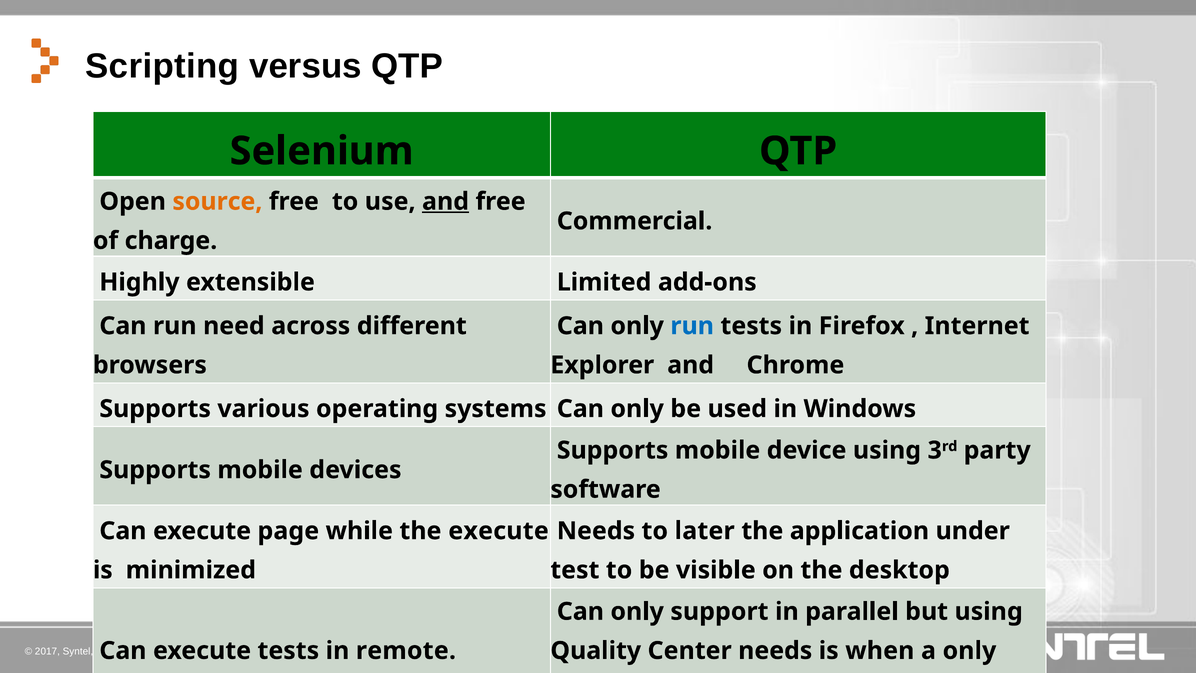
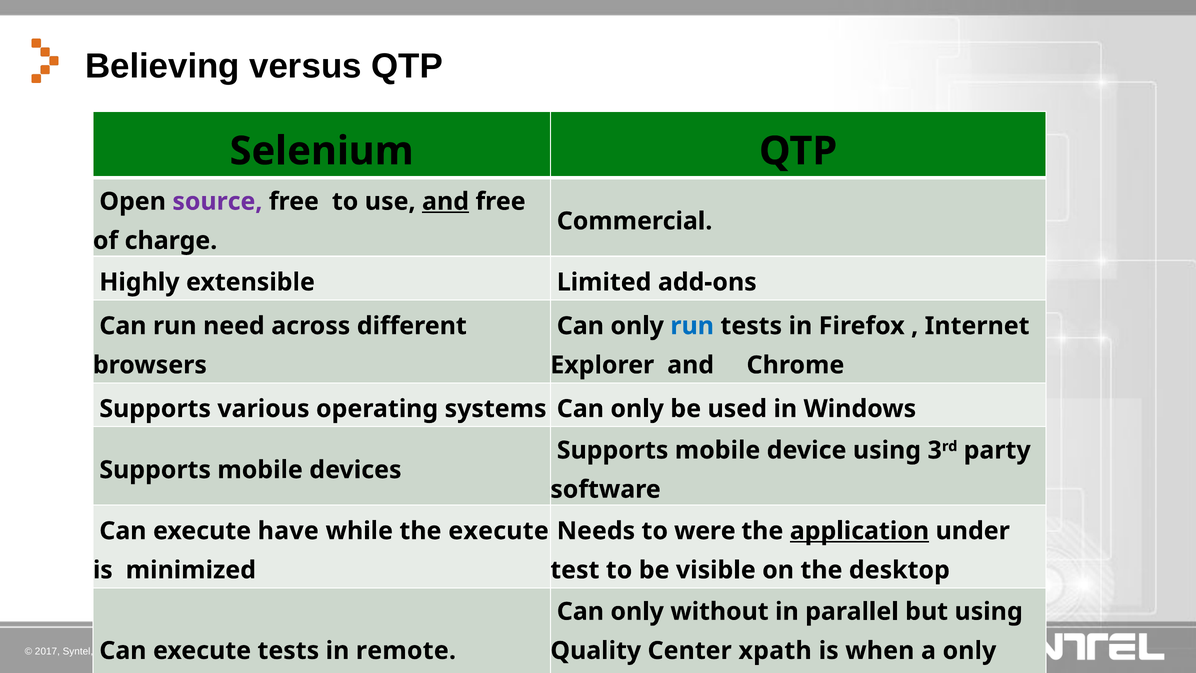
Scripting: Scripting -> Believing (162, 66)
source colour: orange -> purple (217, 201)
page: page -> have (288, 531)
later: later -> were (705, 531)
application underline: none -> present (859, 531)
support: support -> without (719, 611)
Center needs: needs -> xpath (775, 650)
